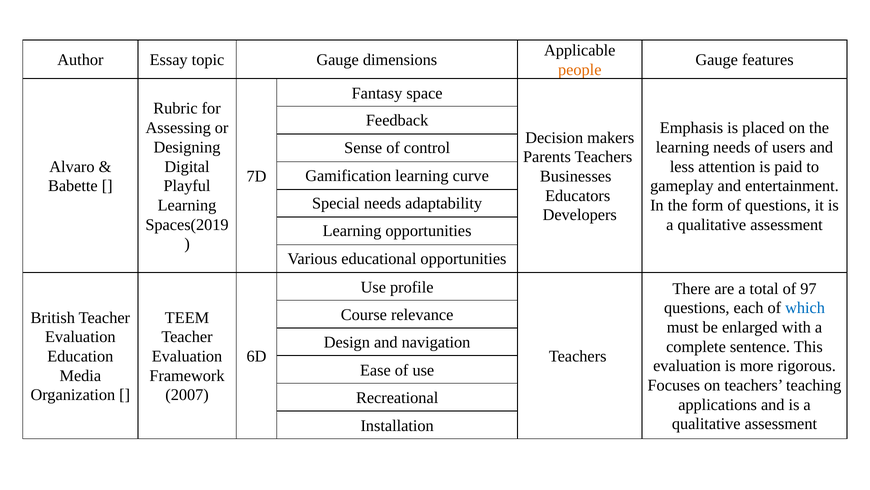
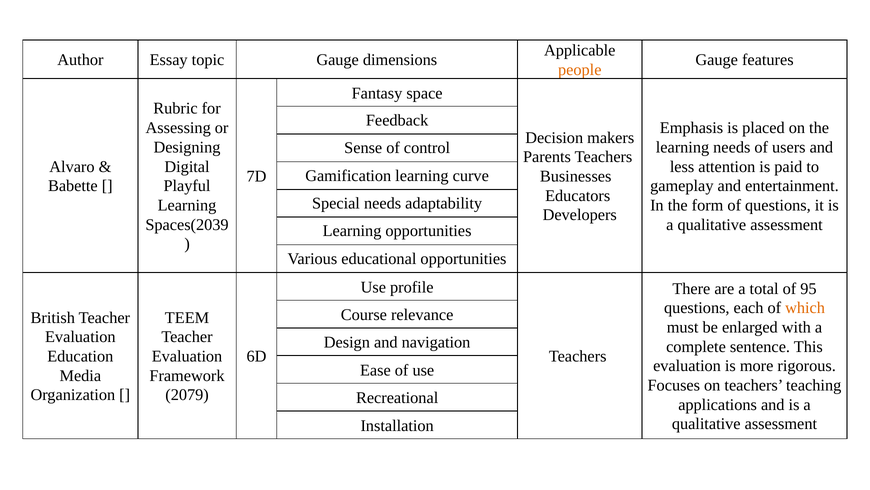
Spaces(2019: Spaces(2019 -> Spaces(2039 (187, 224)
97: 97 -> 95 (808, 288)
which colour: blue -> orange (805, 308)
2007: 2007 -> 2079 (187, 395)
